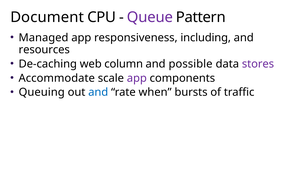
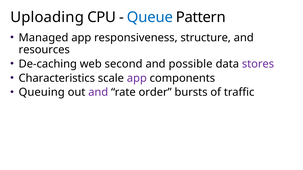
Document: Document -> Uploading (47, 17)
Queue colour: purple -> blue (150, 17)
including: including -> structure (206, 38)
column: column -> second (124, 64)
Accommodate: Accommodate -> Characteristics (57, 78)
and colour: blue -> purple (98, 93)
when: when -> order (155, 93)
